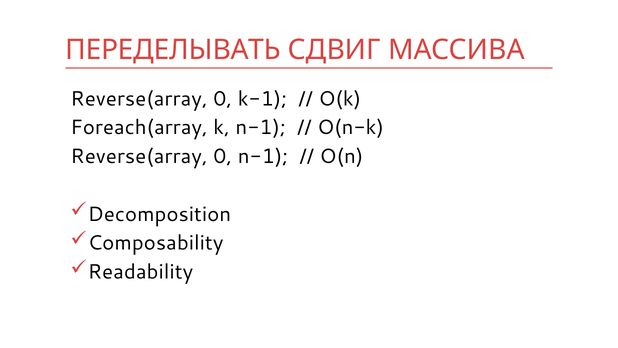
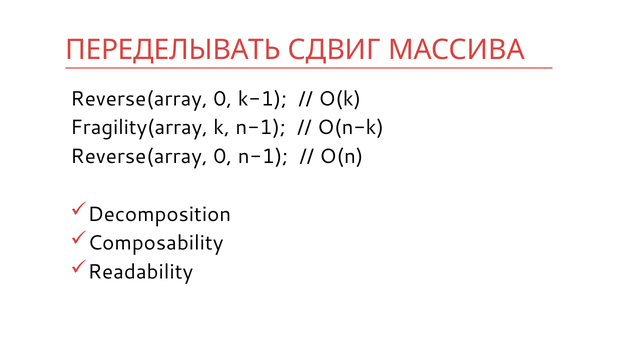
Foreach(array: Foreach(array -> Fragility(array (139, 128)
